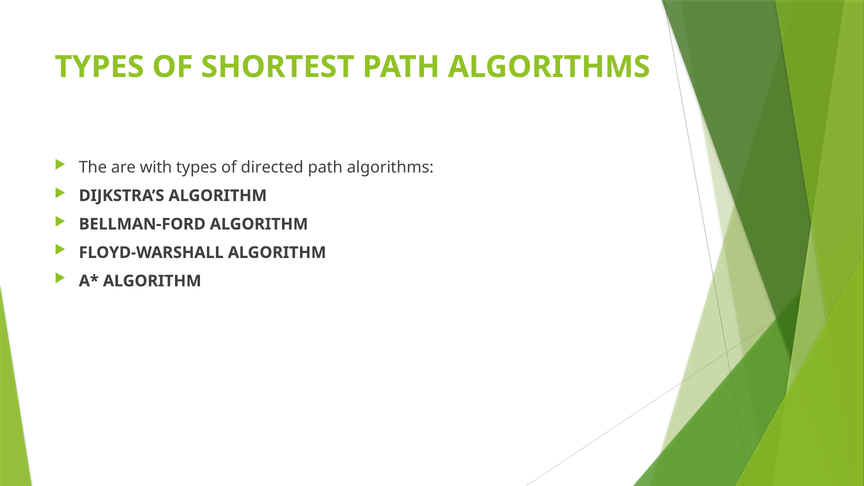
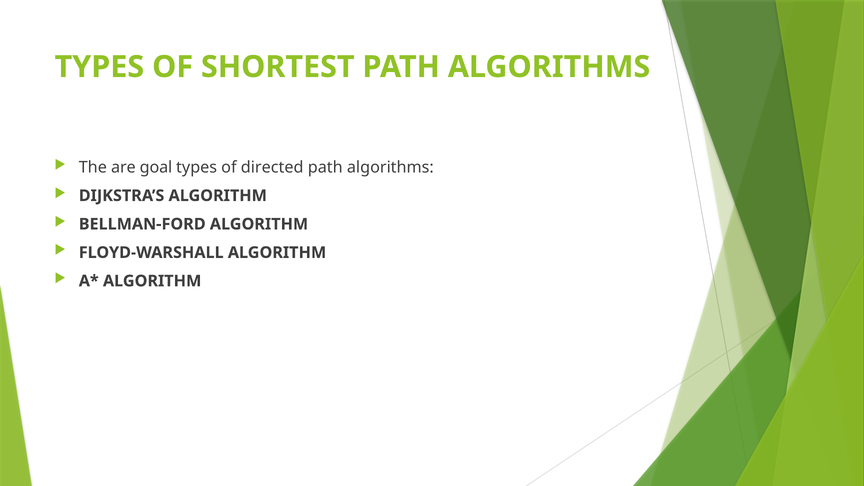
with: with -> goal (156, 167)
